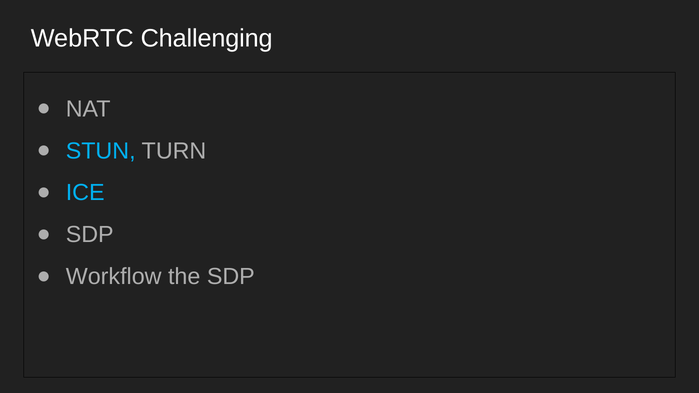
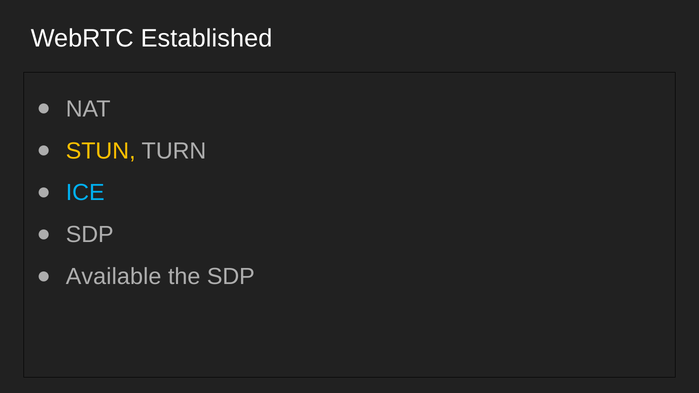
Challenging: Challenging -> Established (207, 38)
STUN colour: light blue -> yellow (101, 151)
Workflow: Workflow -> Available (114, 277)
